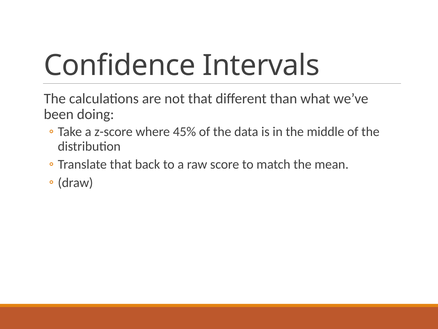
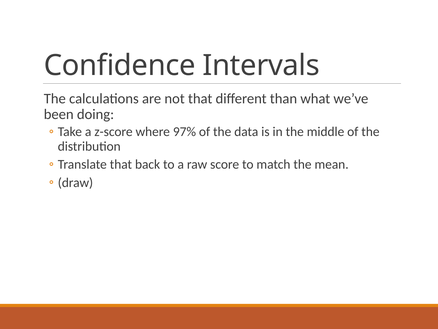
45%: 45% -> 97% (184, 132)
